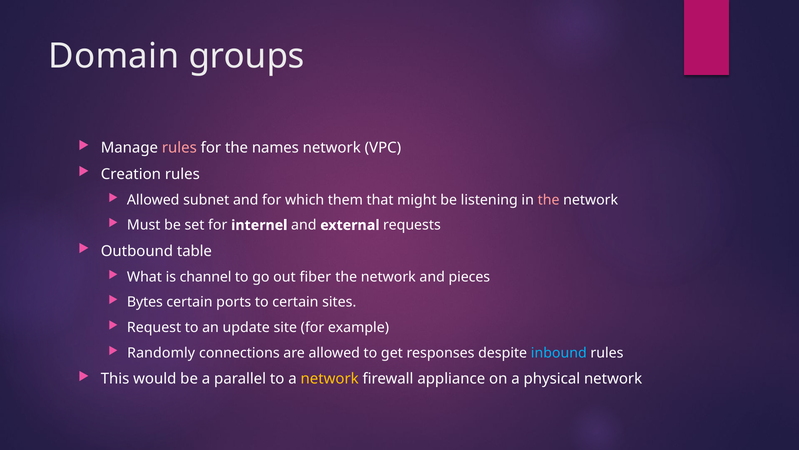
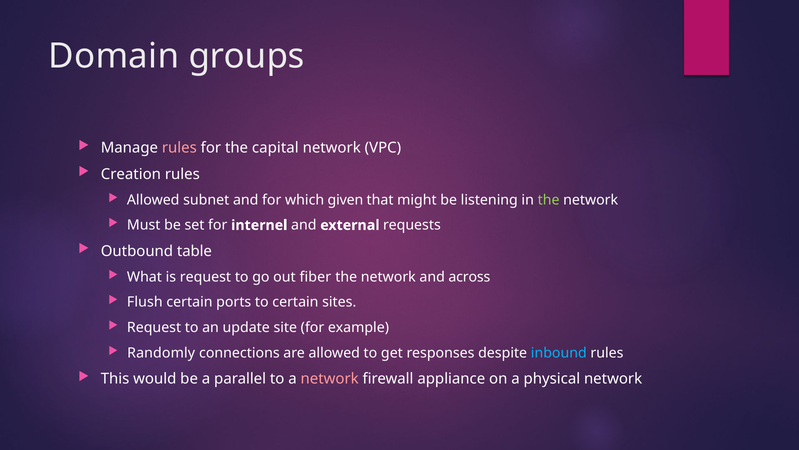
names: names -> capital (275, 148)
them: them -> given (345, 200)
the colour: pink -> light green (549, 200)
is channel: channel -> request (205, 277)
pieces: pieces -> across (469, 277)
Bytes: Bytes -> Flush (145, 302)
network colour: yellow -> pink (330, 378)
